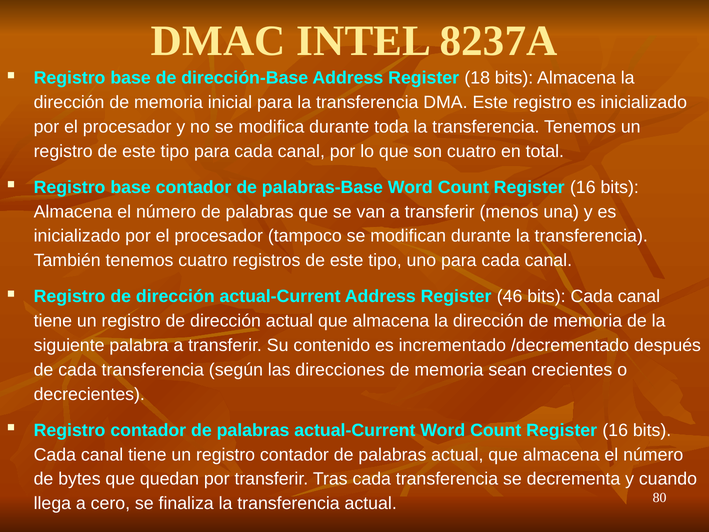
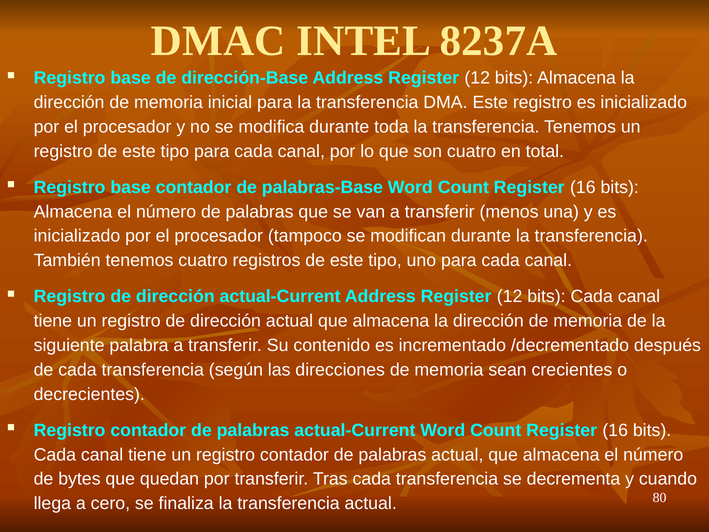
dirección-Base Address Register 18: 18 -> 12 (477, 78)
actual-Current Address Register 46: 46 -> 12 (510, 296)
